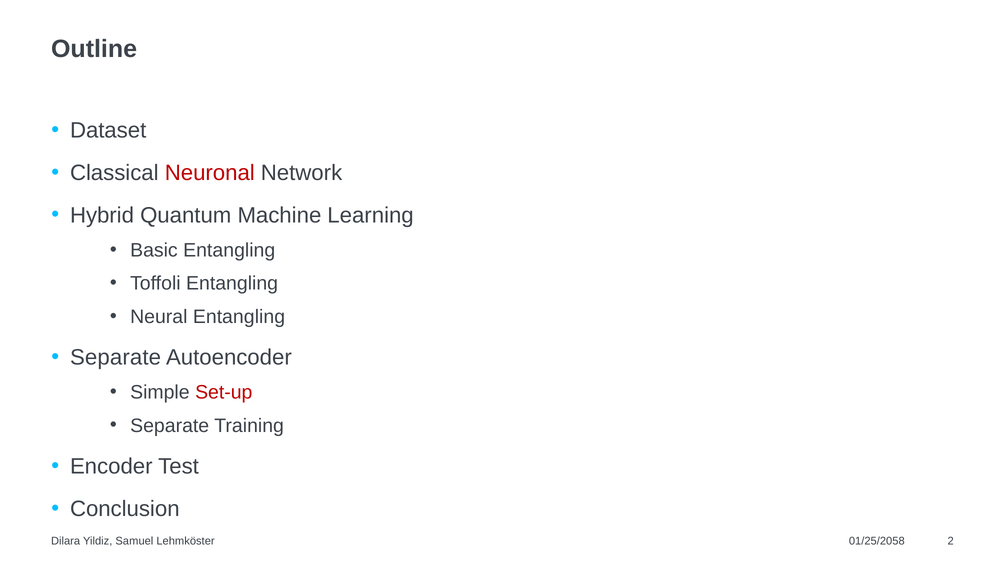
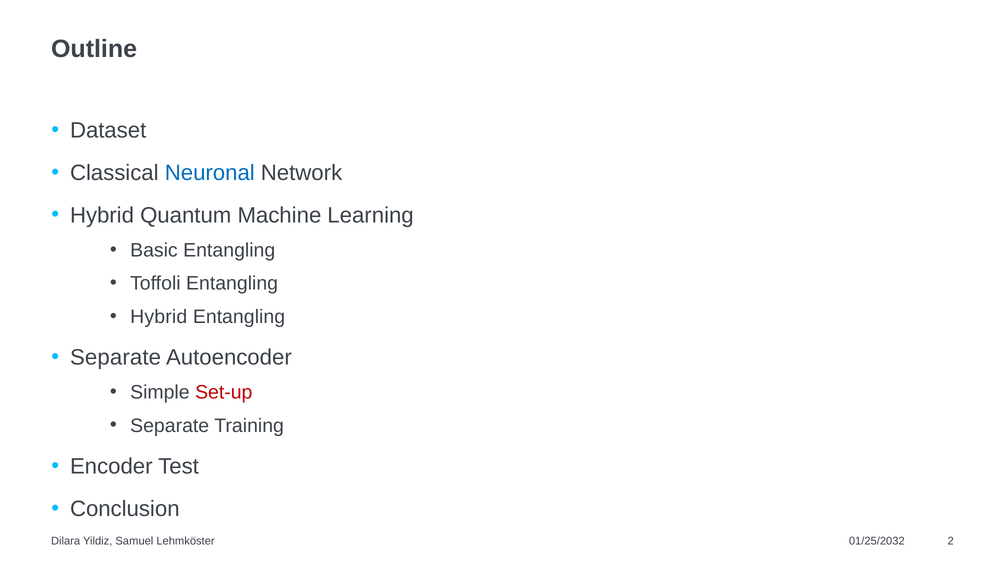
Neuronal colour: red -> blue (210, 173)
Neural: Neural -> Hybrid (159, 317)
01/25/2058: 01/25/2058 -> 01/25/2032 (877, 541)
